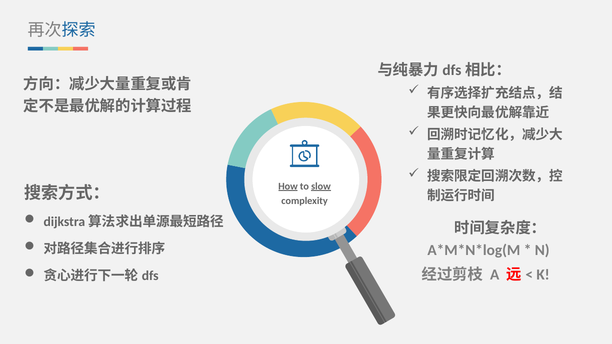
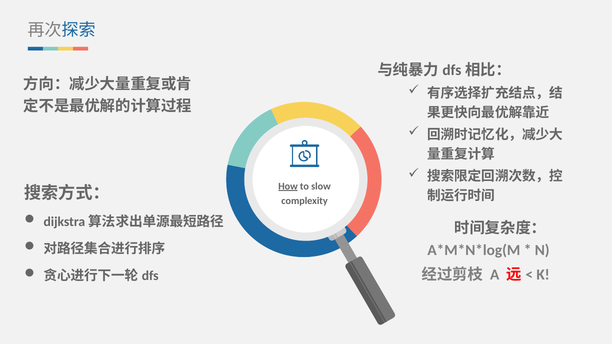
slow underline: present -> none (321, 186)
